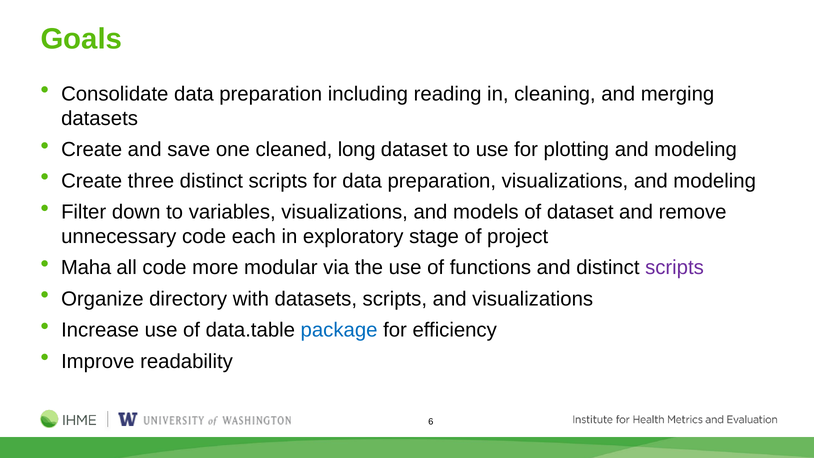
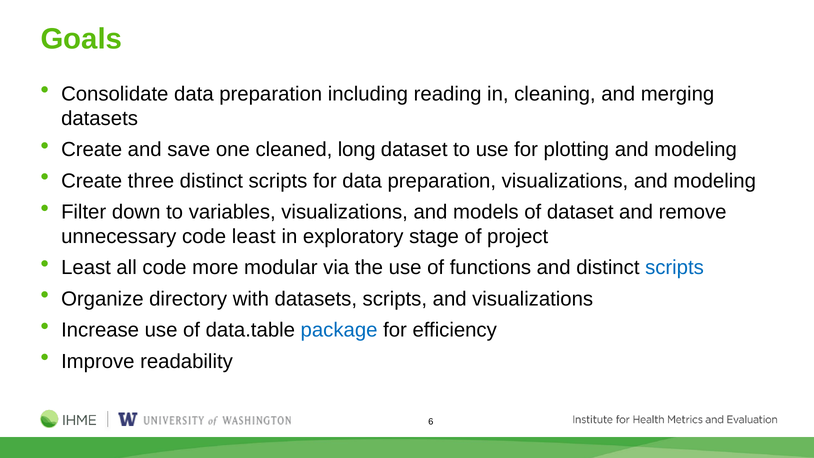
code each: each -> least (254, 236)
Maha: Maha -> Least (86, 268)
scripts colour: purple -> blue (674, 268)
